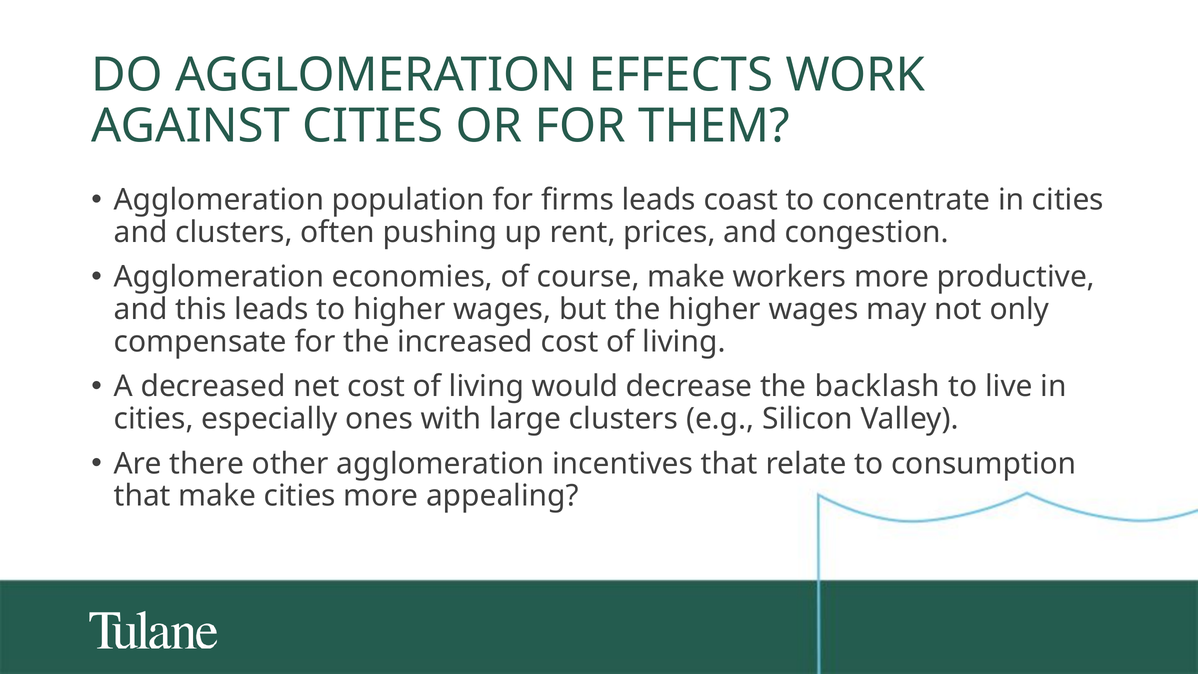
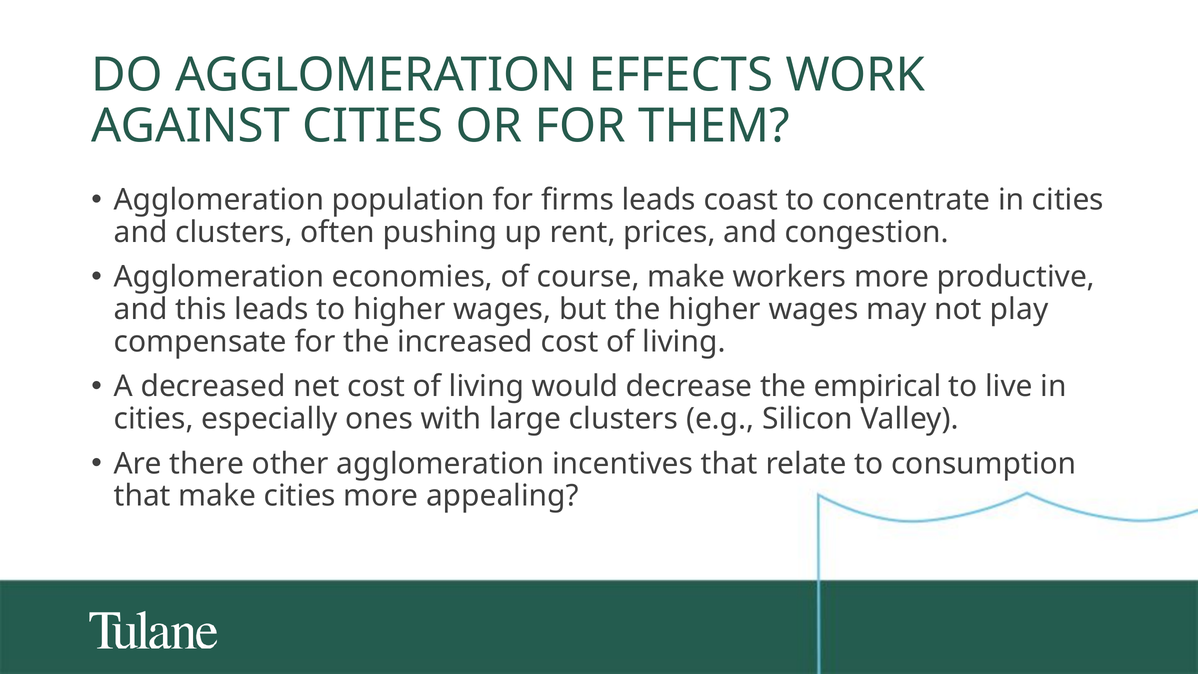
only: only -> play (1019, 309)
backlash: backlash -> empirical (878, 387)
